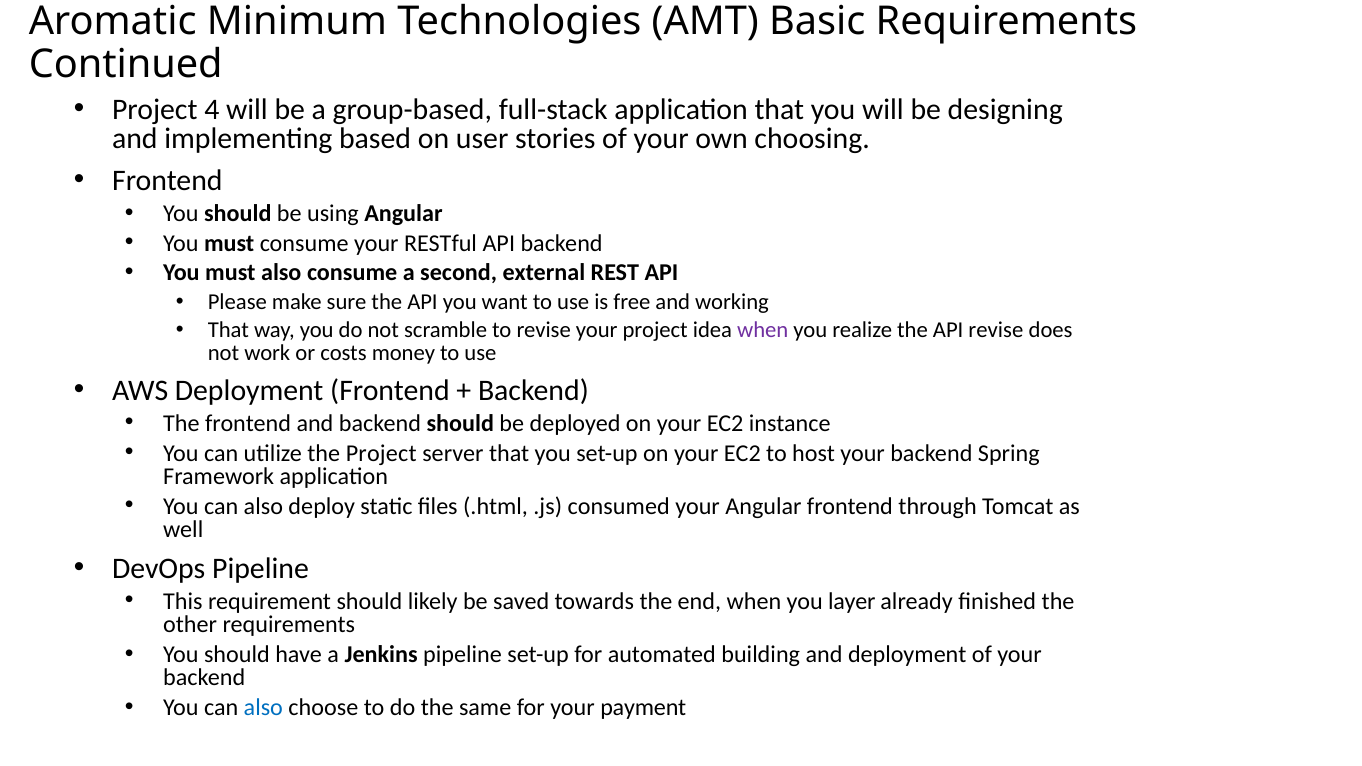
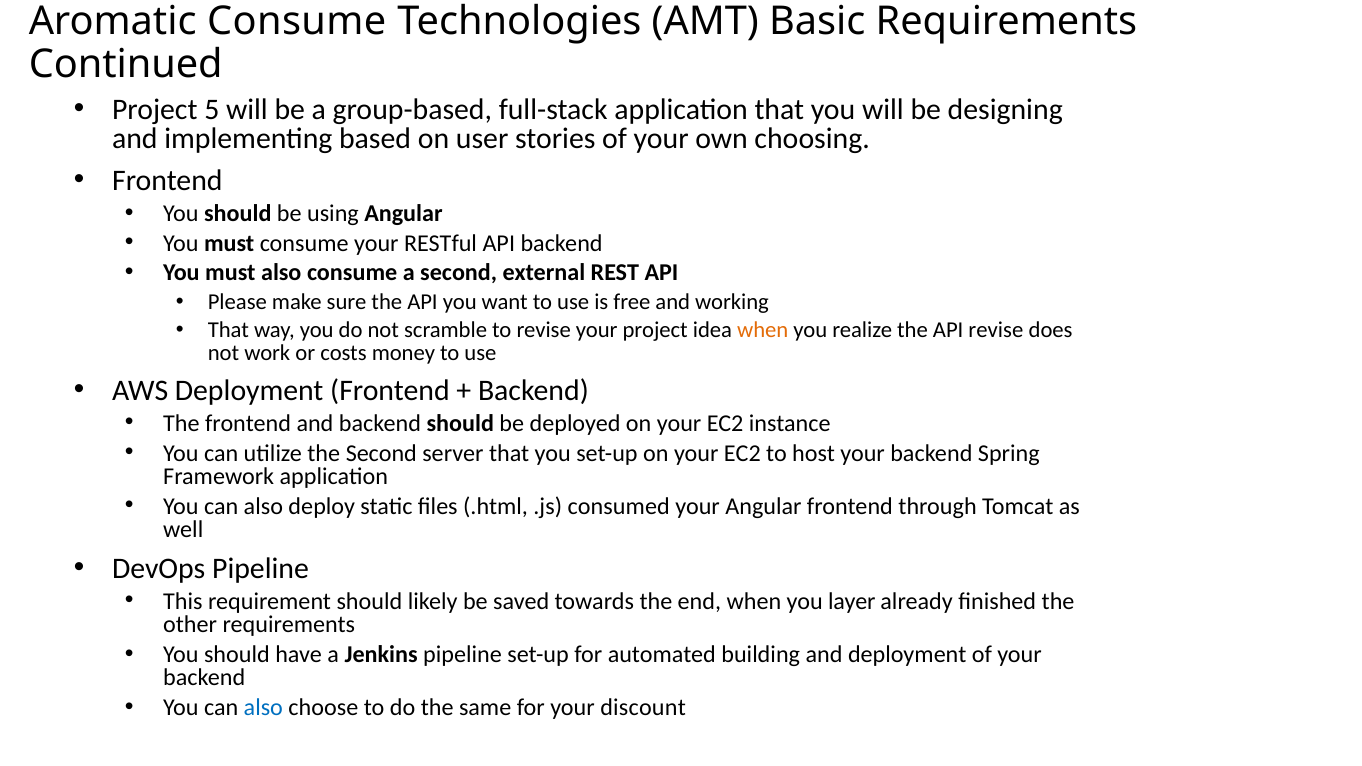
Aromatic Minimum: Minimum -> Consume (297, 22)
4: 4 -> 5 (212, 110)
when colour: purple -> orange (763, 331)
the Project: Project -> Second (381, 453)
payment: payment -> discount (643, 708)
